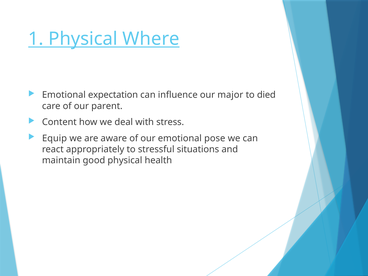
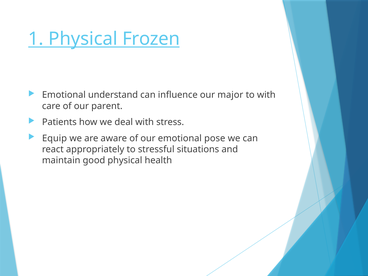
Where: Where -> Frozen (151, 39)
expectation: expectation -> understand (113, 95)
to died: died -> with (266, 95)
Content: Content -> Patients (59, 122)
